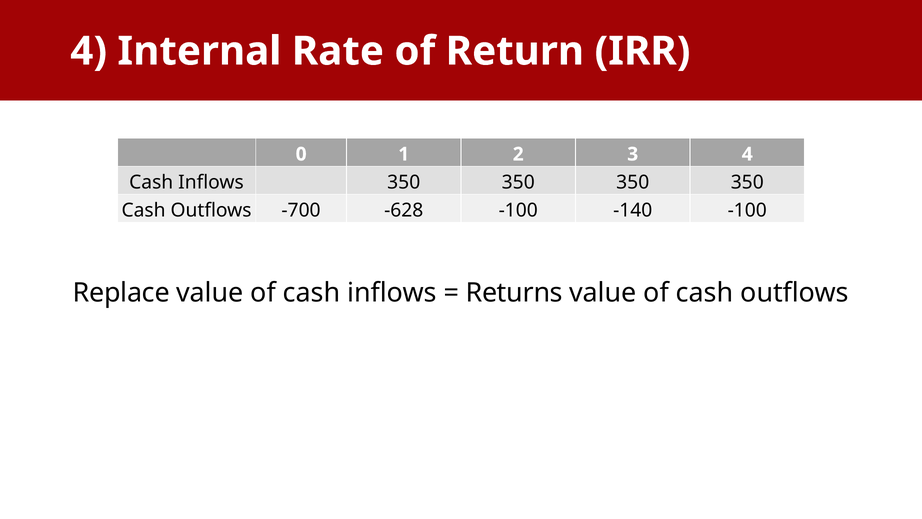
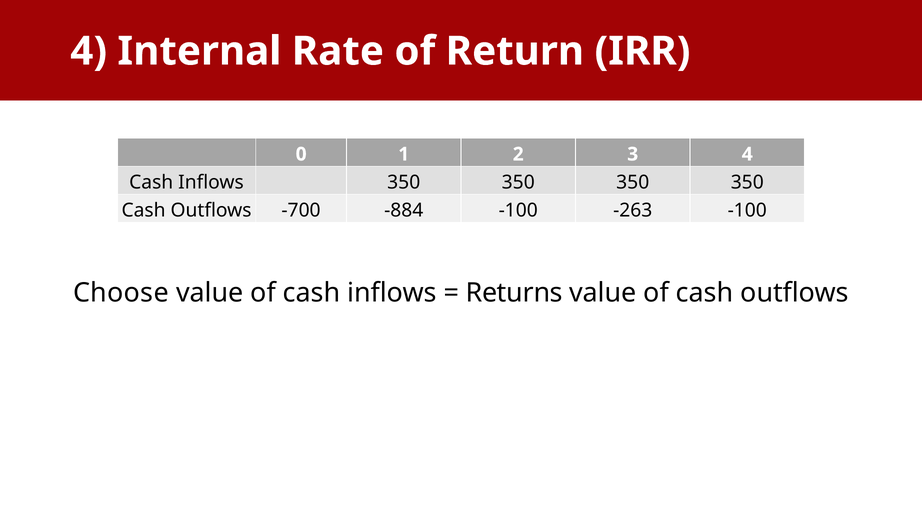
-628: -628 -> -884 (404, 210)
-140: -140 -> -263 (633, 210)
Replace: Replace -> Choose (121, 292)
